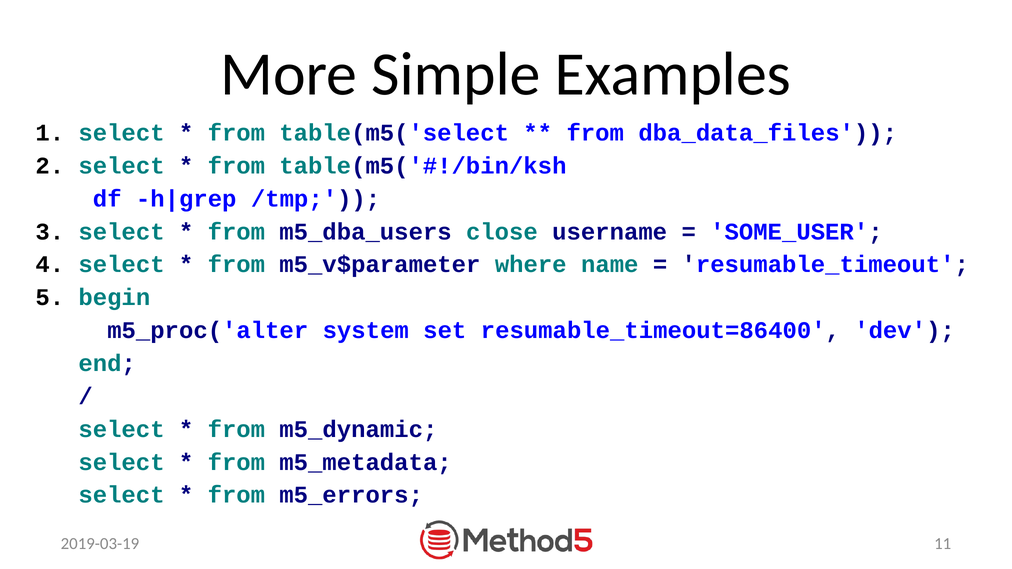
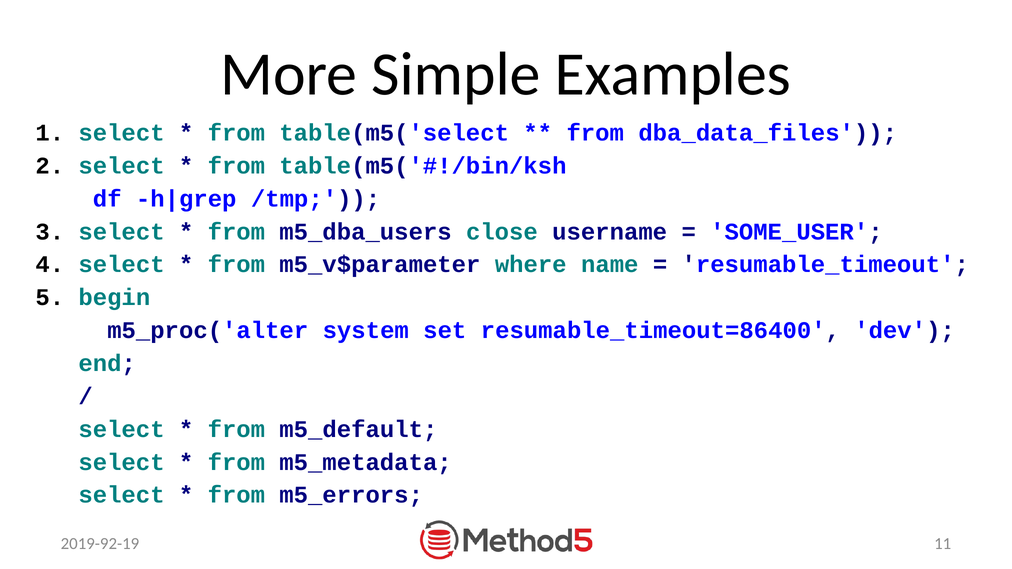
m5_dynamic: m5_dynamic -> m5_default (358, 429)
2019-03-19: 2019-03-19 -> 2019-92-19 (100, 544)
